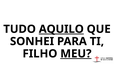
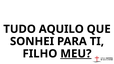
AQUILO underline: present -> none (61, 29)
